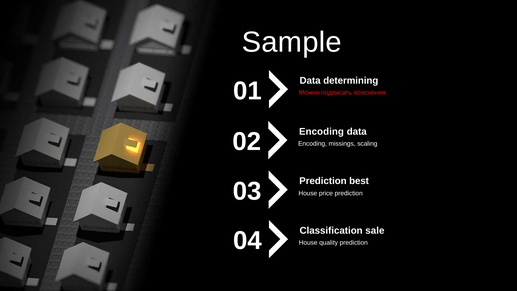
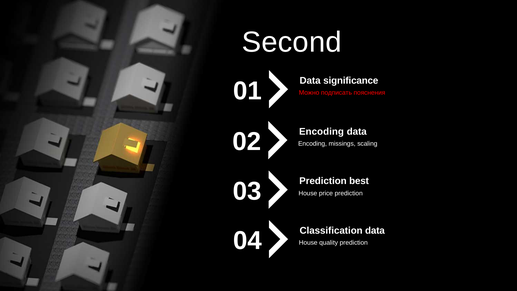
Sample: Sample -> Second (292, 42)
determining: determining -> significance (351, 81)
Classification sale: sale -> data (375, 230)
